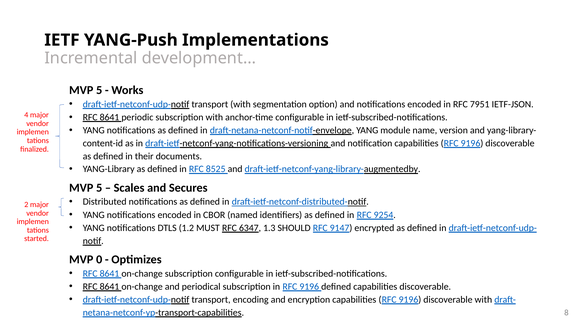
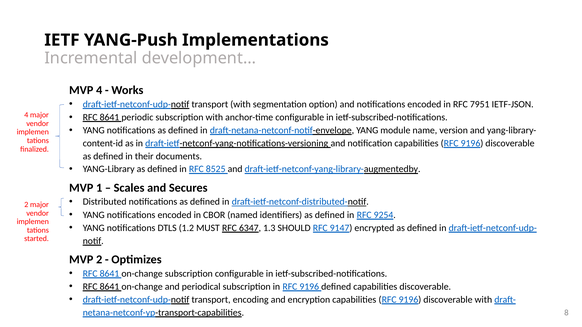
5: 5 -> 4 (99, 90)
5: 5 -> 1 (99, 188)
MVP 0: 0 -> 2 (99, 260)
